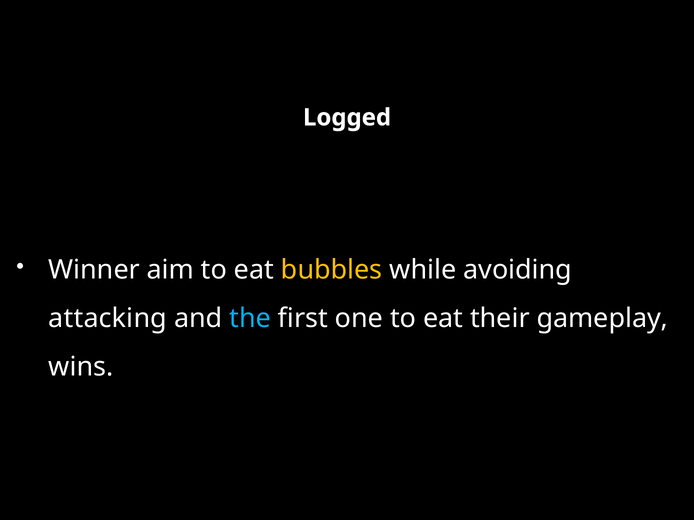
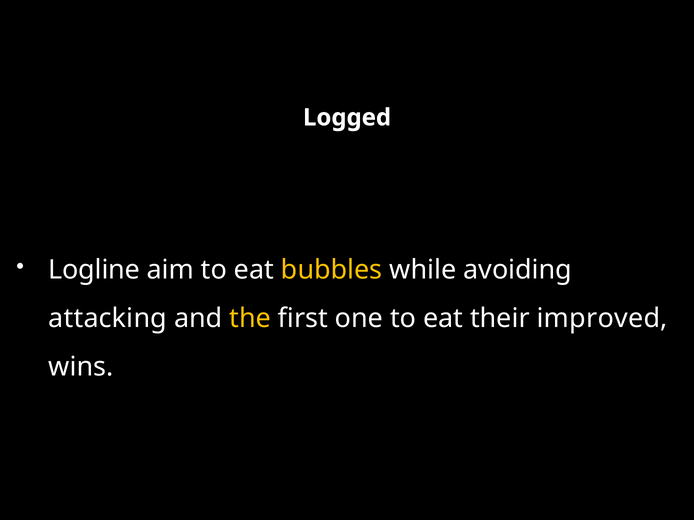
Winner: Winner -> Logline (94, 270)
the colour: light blue -> yellow (250, 319)
gameplay: gameplay -> improved (602, 319)
